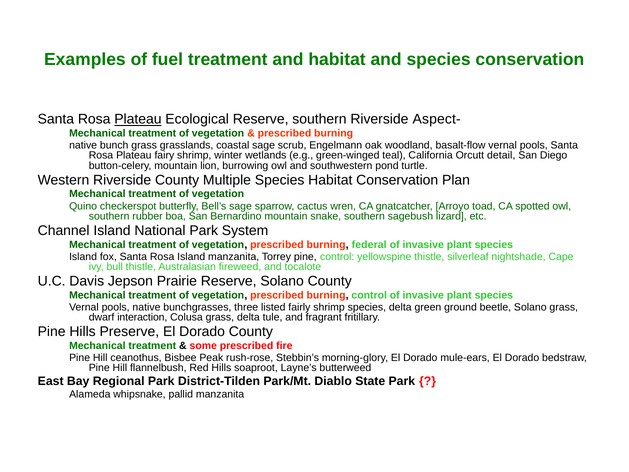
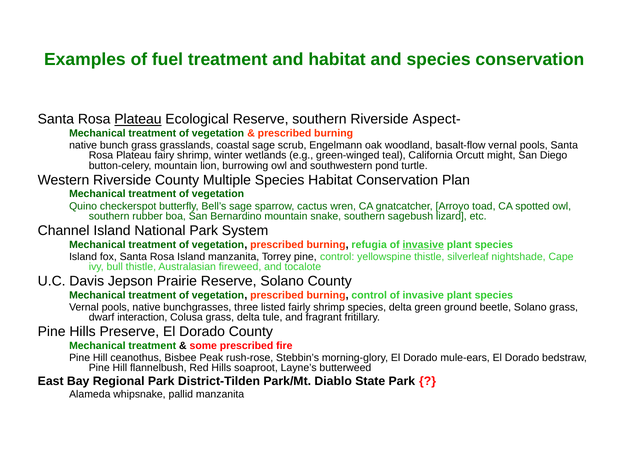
detail: detail -> might (501, 155)
federal: federal -> refugia (369, 244)
invasive underline: none -> present (423, 244)
